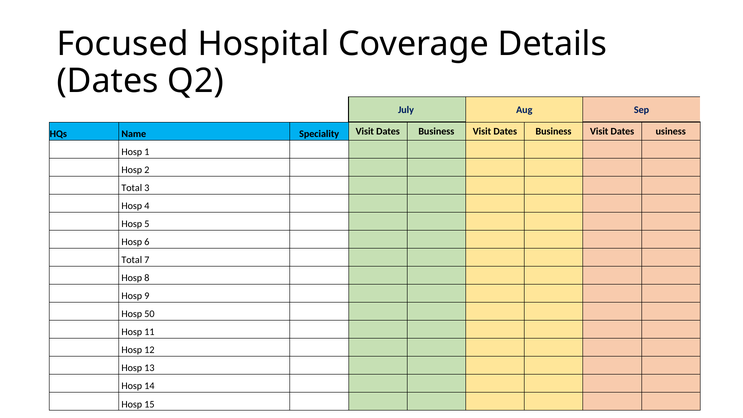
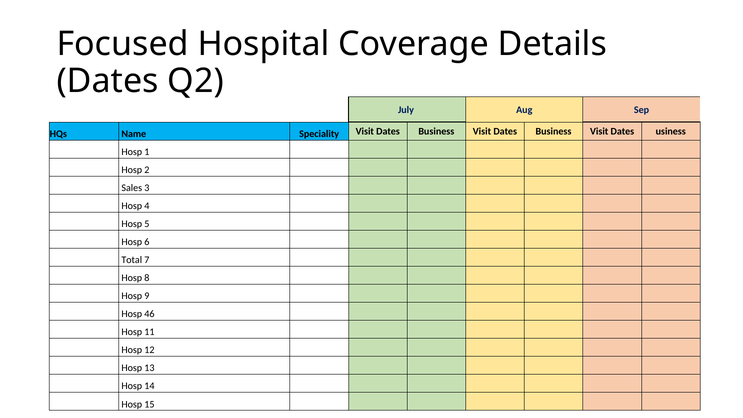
Total: Total -> Sales (132, 188)
50: 50 -> 46 (149, 314)
